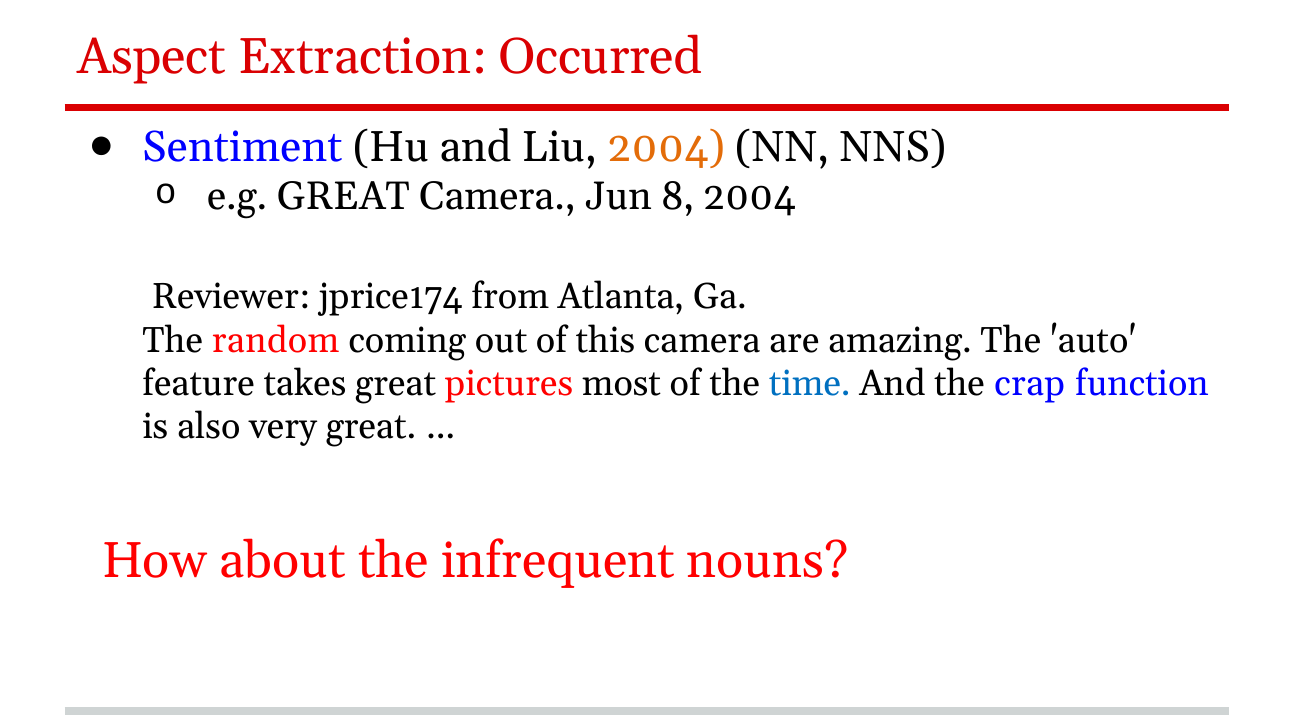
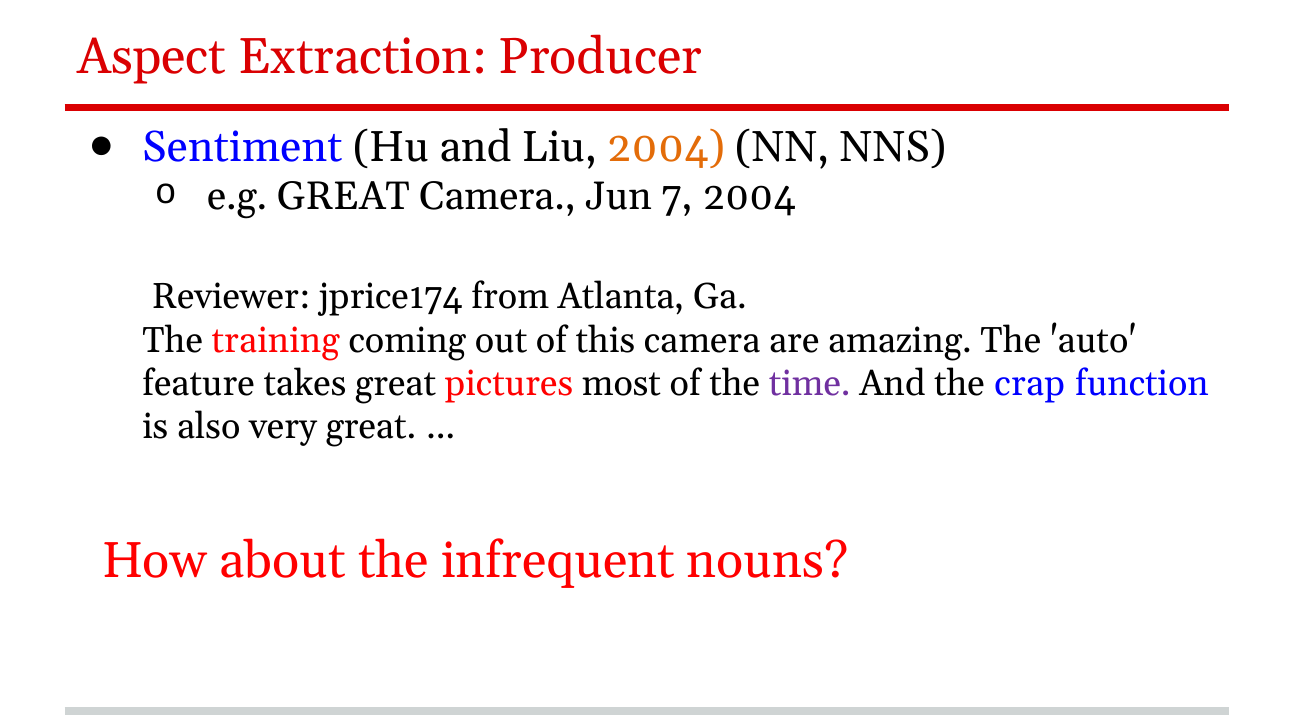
Occurred: Occurred -> Producer (601, 57)
8: 8 -> 7 (677, 196)
random: random -> training (276, 341)
time colour: blue -> purple (810, 384)
